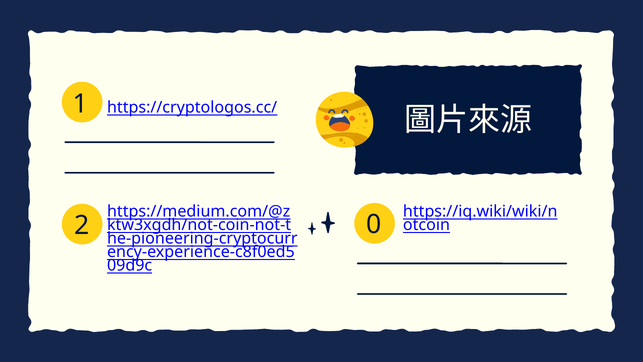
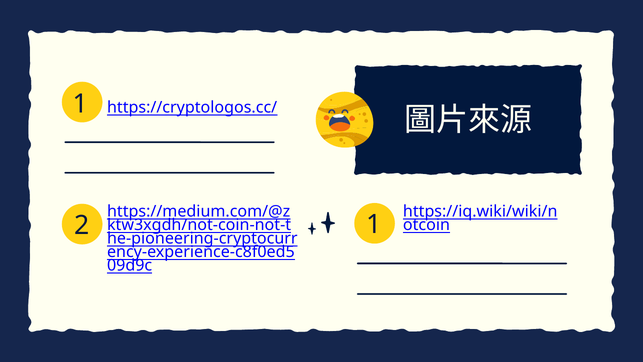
2 0: 0 -> 1 (374, 224)
